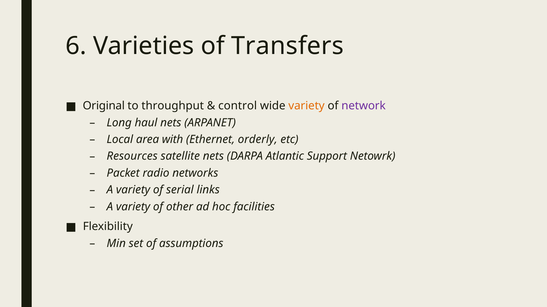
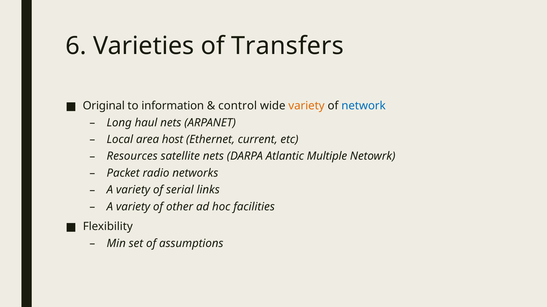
throughput: throughput -> information (173, 106)
network colour: purple -> blue (364, 106)
with: with -> host (173, 140)
orderly: orderly -> current (258, 140)
Support: Support -> Multiple (327, 157)
